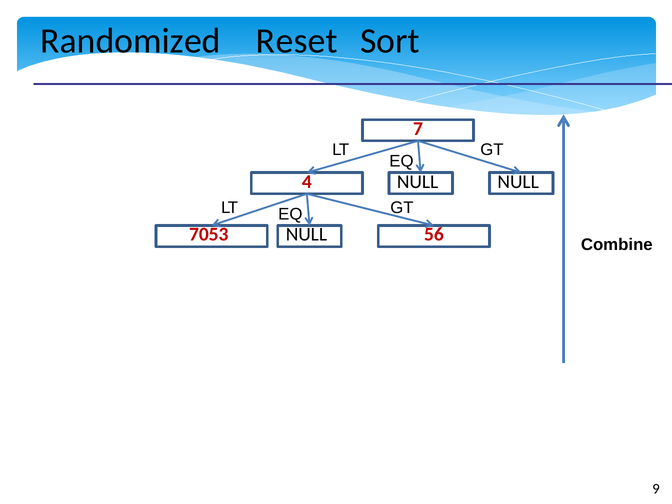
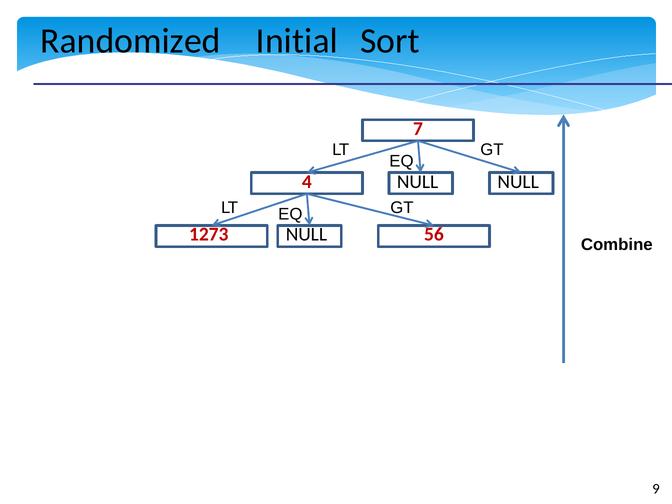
Reset: Reset -> Initial (297, 41)
7053: 7053 -> 1273 (209, 235)
